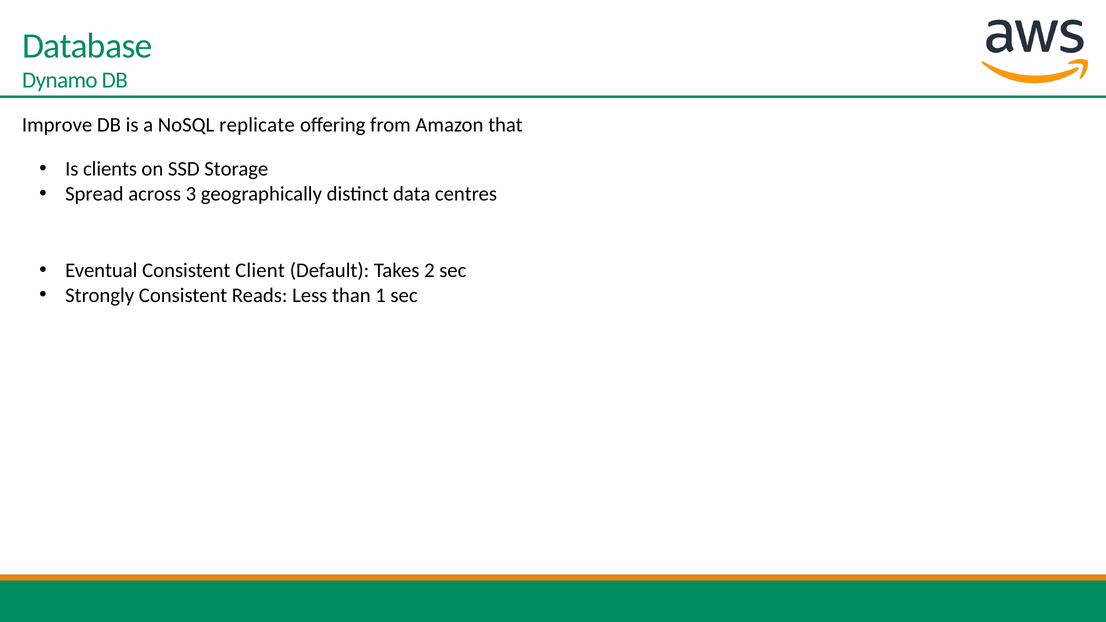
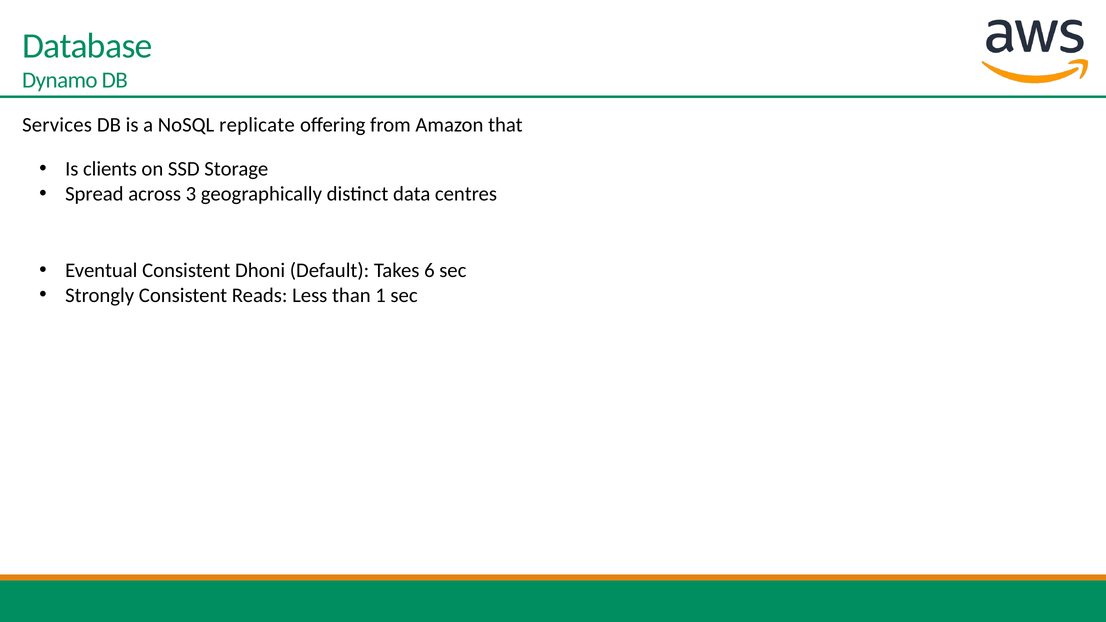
Improve: Improve -> Services (57, 125)
Client: Client -> Dhoni (260, 270)
2: 2 -> 6 (429, 270)
